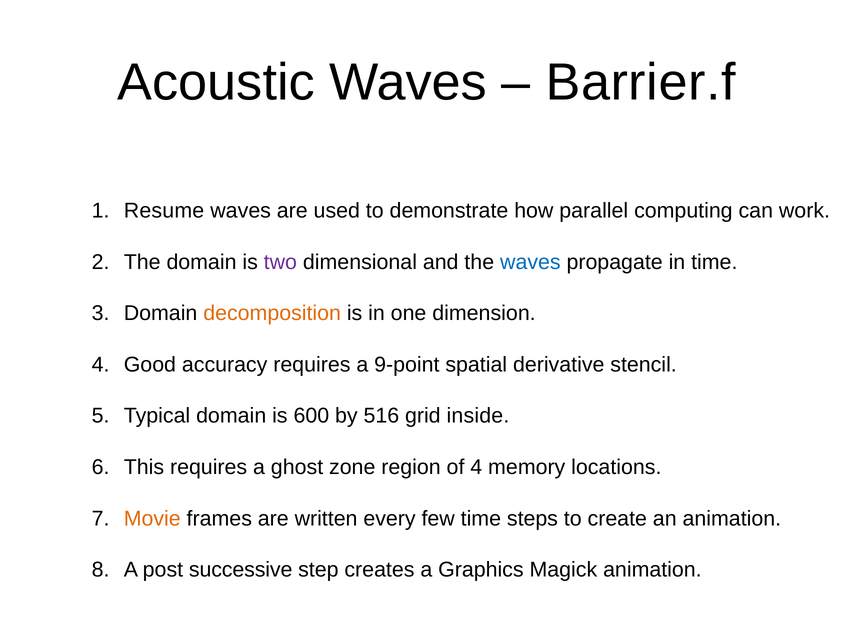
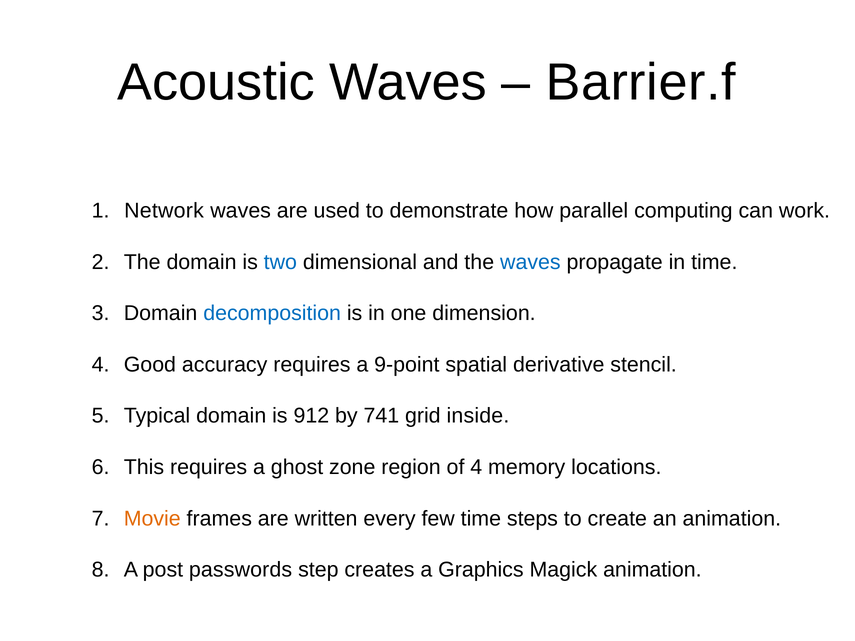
Resume: Resume -> Network (164, 211)
two colour: purple -> blue (280, 262)
decomposition colour: orange -> blue (272, 313)
600: 600 -> 912 (311, 416)
516: 516 -> 741 (381, 416)
successive: successive -> passwords (241, 570)
